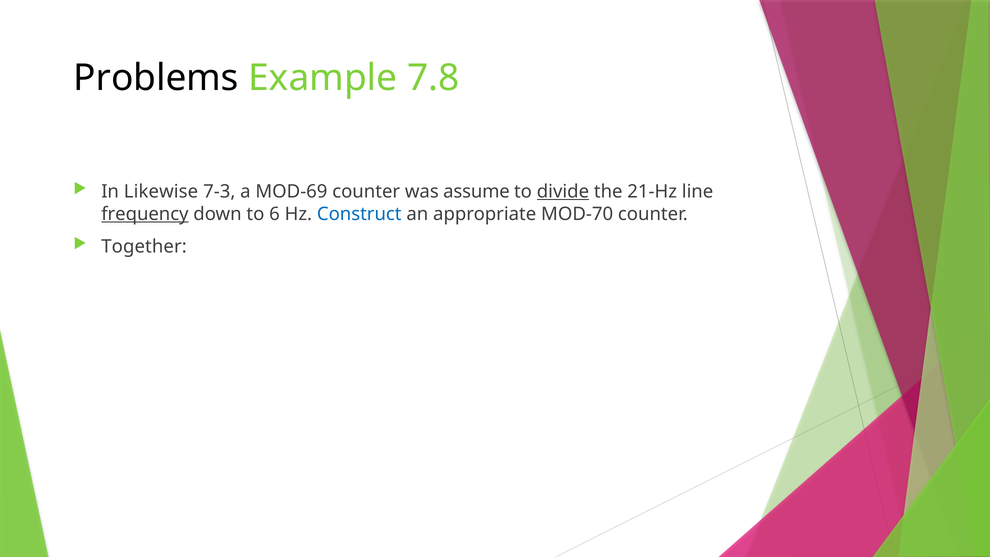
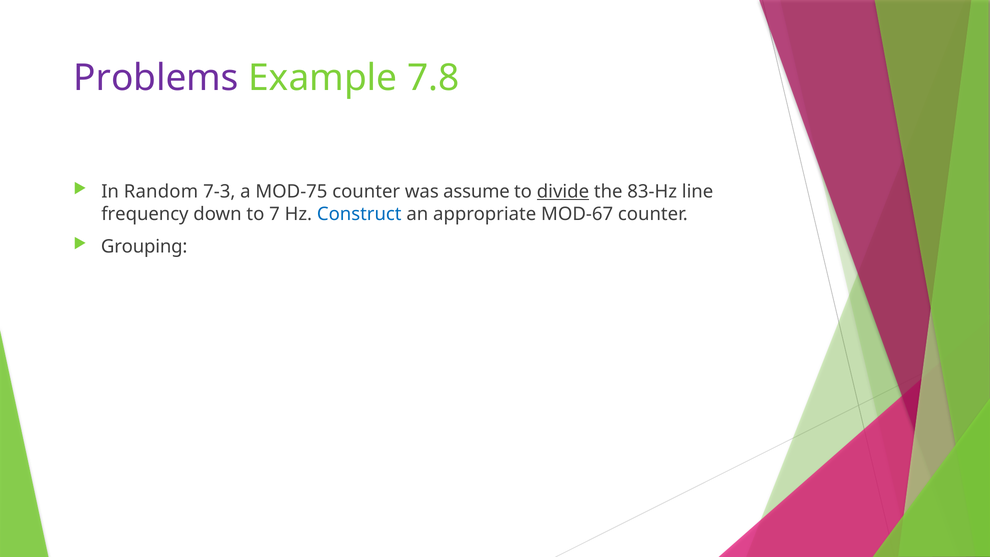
Problems colour: black -> purple (156, 78)
Likewise: Likewise -> Random (161, 192)
MOD-69: MOD-69 -> MOD-75 (291, 192)
21-Hz: 21-Hz -> 83-Hz (652, 192)
frequency underline: present -> none (145, 214)
6: 6 -> 7 (275, 214)
MOD-70: MOD-70 -> MOD-67 (577, 214)
Together: Together -> Grouping (144, 246)
